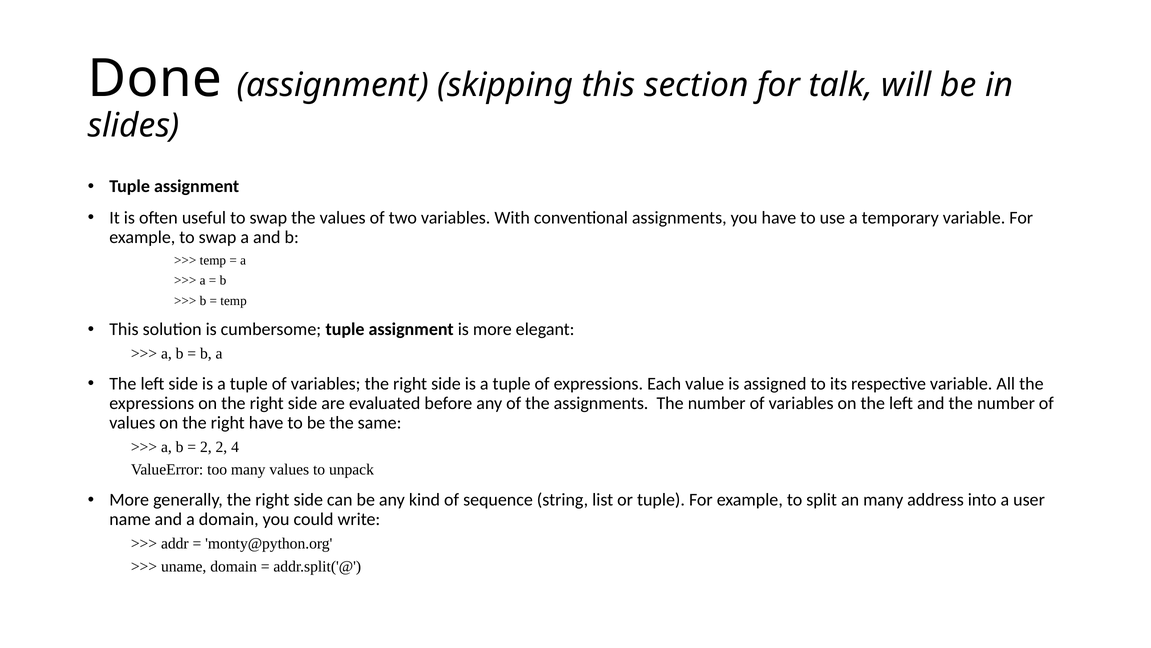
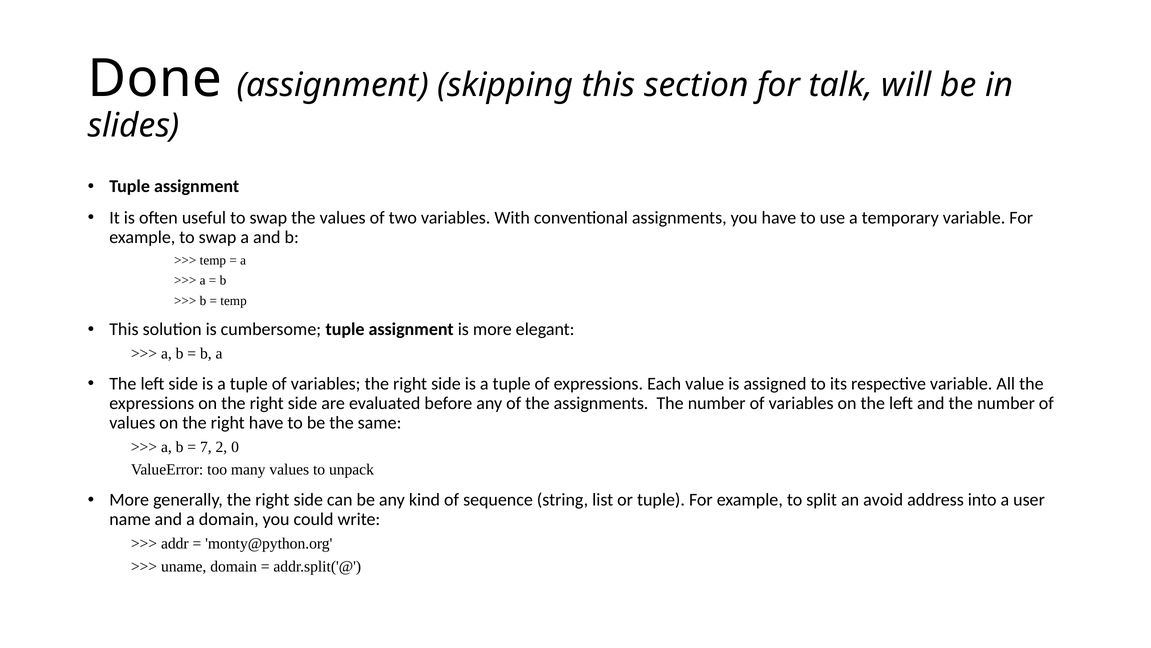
2: 2 -> 7 (206, 447)
4: 4 -> 0 (235, 447)
an many: many -> avoid (883, 500)
